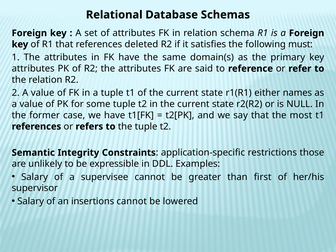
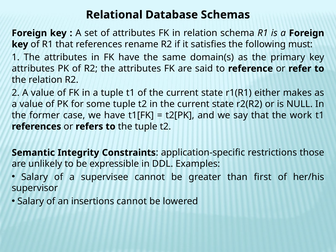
deleted: deleted -> rename (141, 44)
names: names -> makes (297, 93)
most: most -> work (301, 115)
